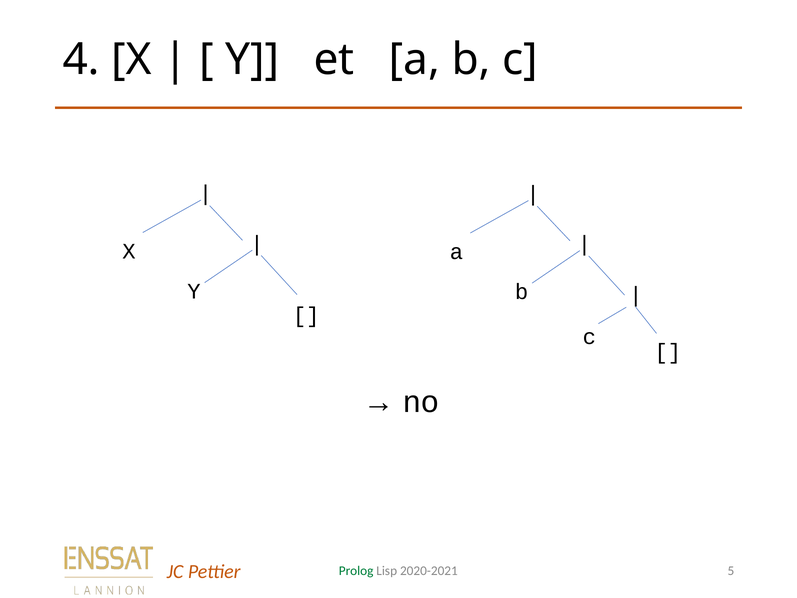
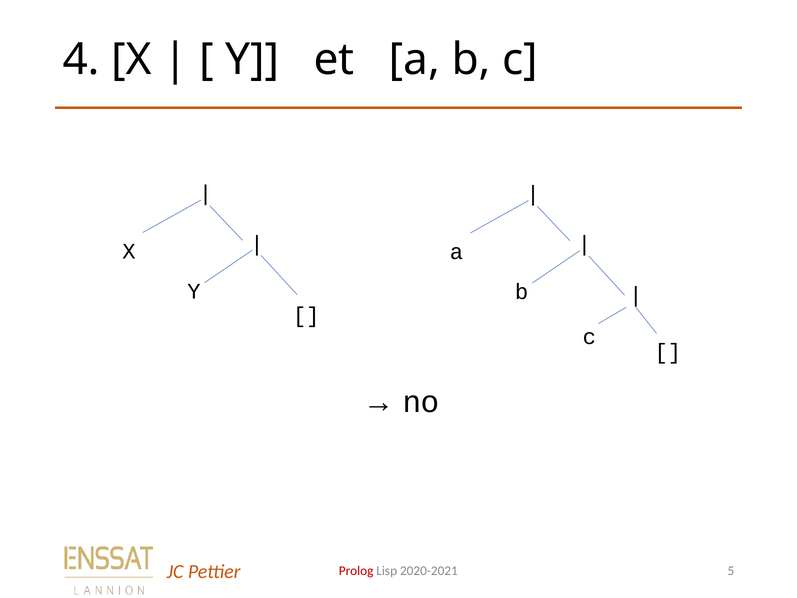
Prolog colour: green -> red (356, 571)
